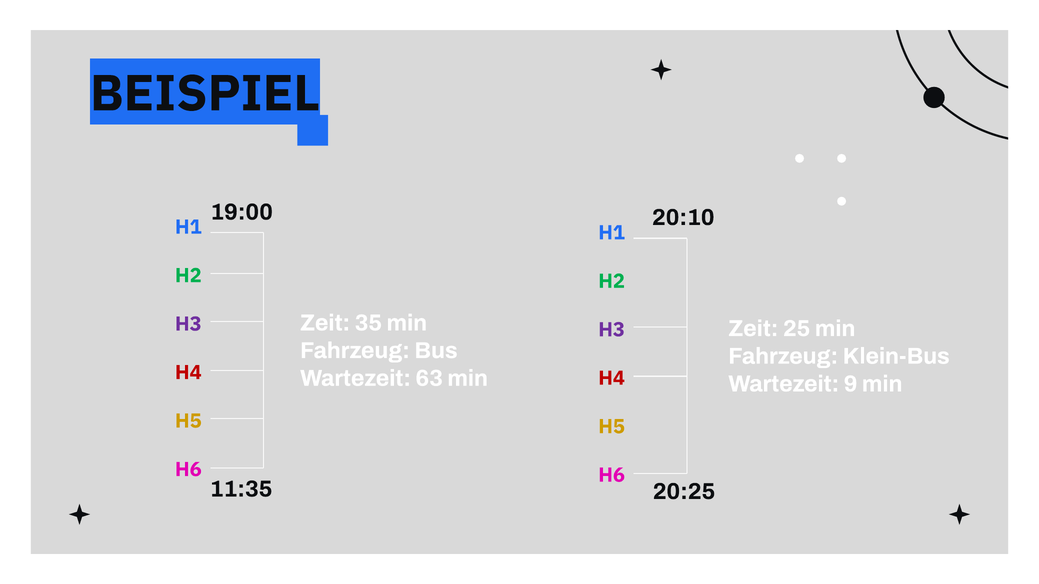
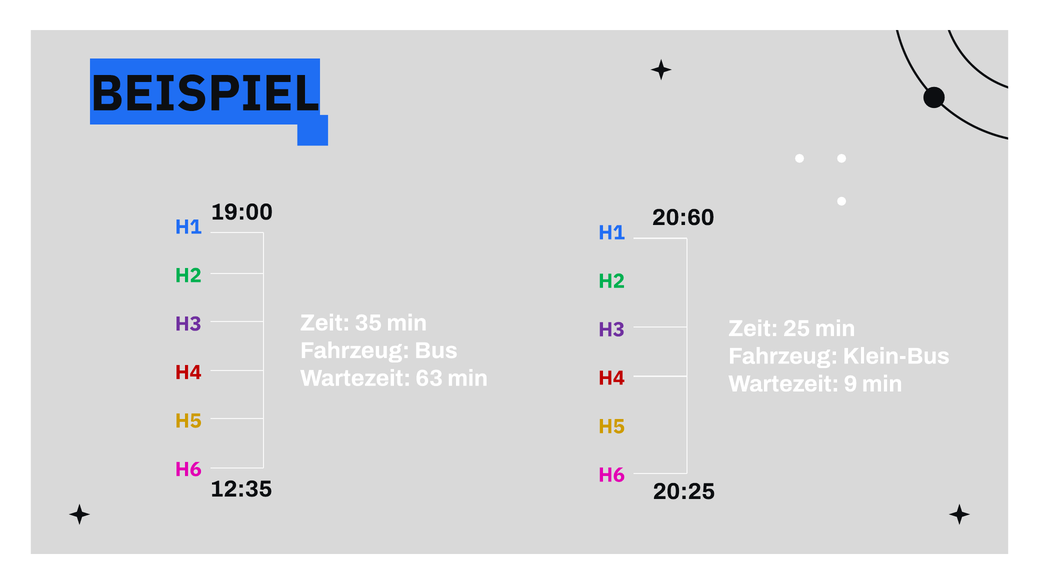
20:10: 20:10 -> 20:60 (683, 218)
11:35: 11:35 -> 12:35 (241, 489)
